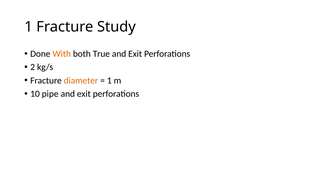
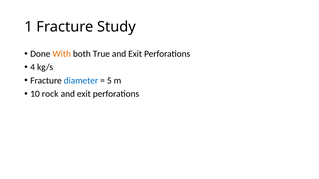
2: 2 -> 4 (33, 67)
diameter colour: orange -> blue (81, 81)
1: 1 -> 5 (109, 81)
pipe: pipe -> rock (50, 94)
